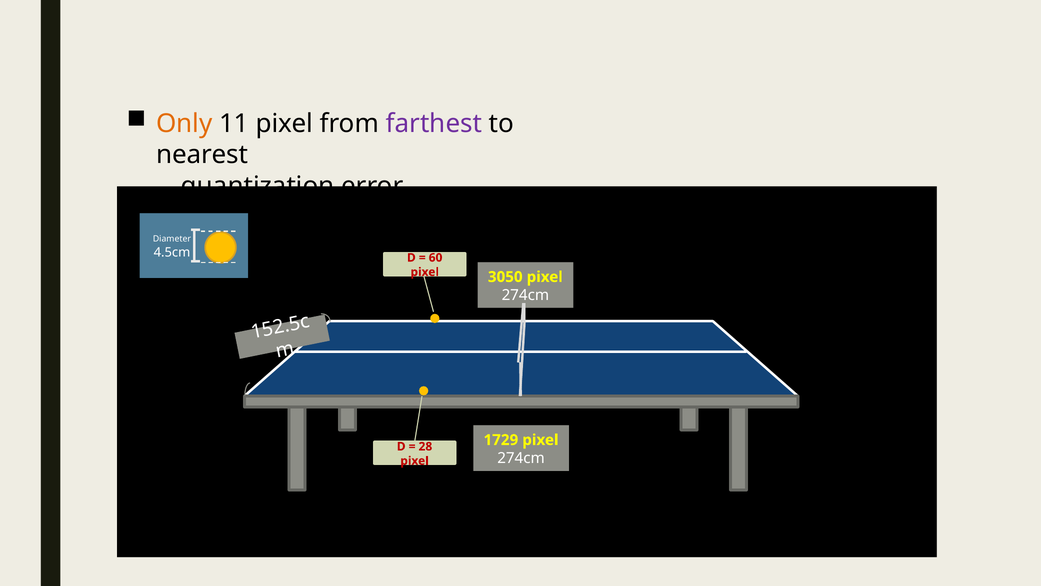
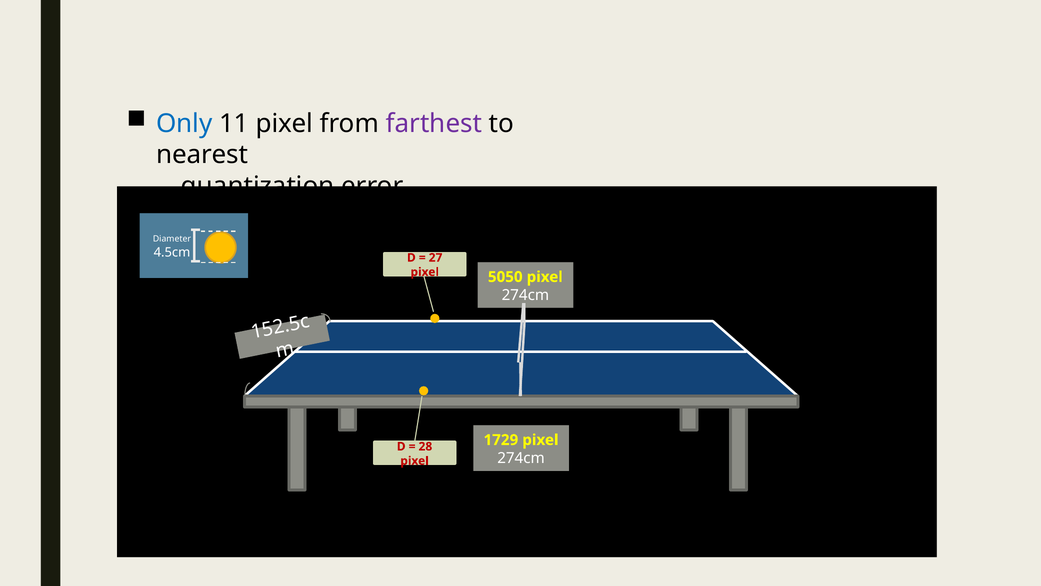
Only colour: orange -> blue (184, 123)
60: 60 -> 27 (436, 258)
3050: 3050 -> 5050 (505, 277)
